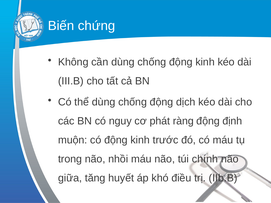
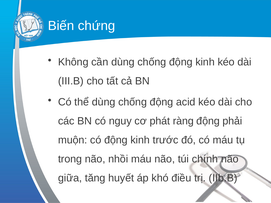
dịch: dịch -> acid (186, 102)
định: định -> phải (232, 121)
